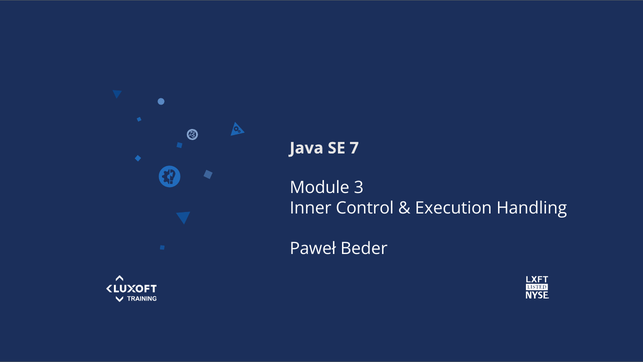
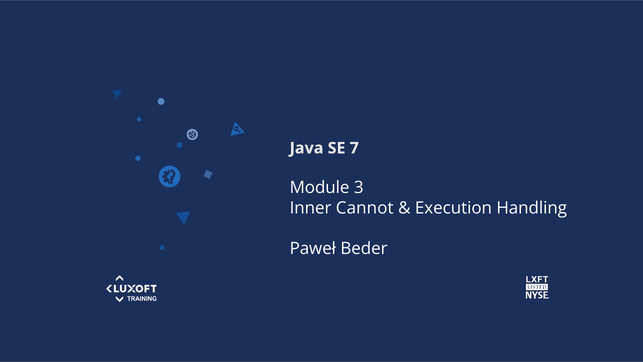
Control: Control -> Cannot (365, 208)
